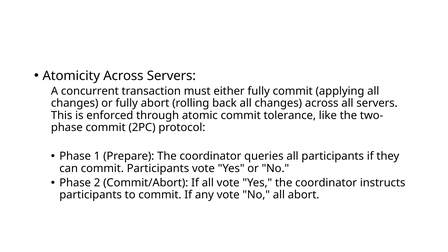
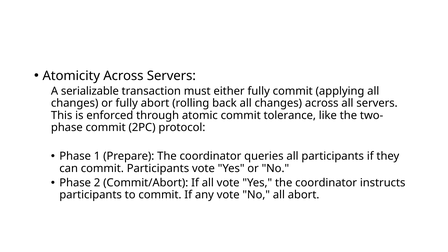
concurrent: concurrent -> serializable (90, 91)
